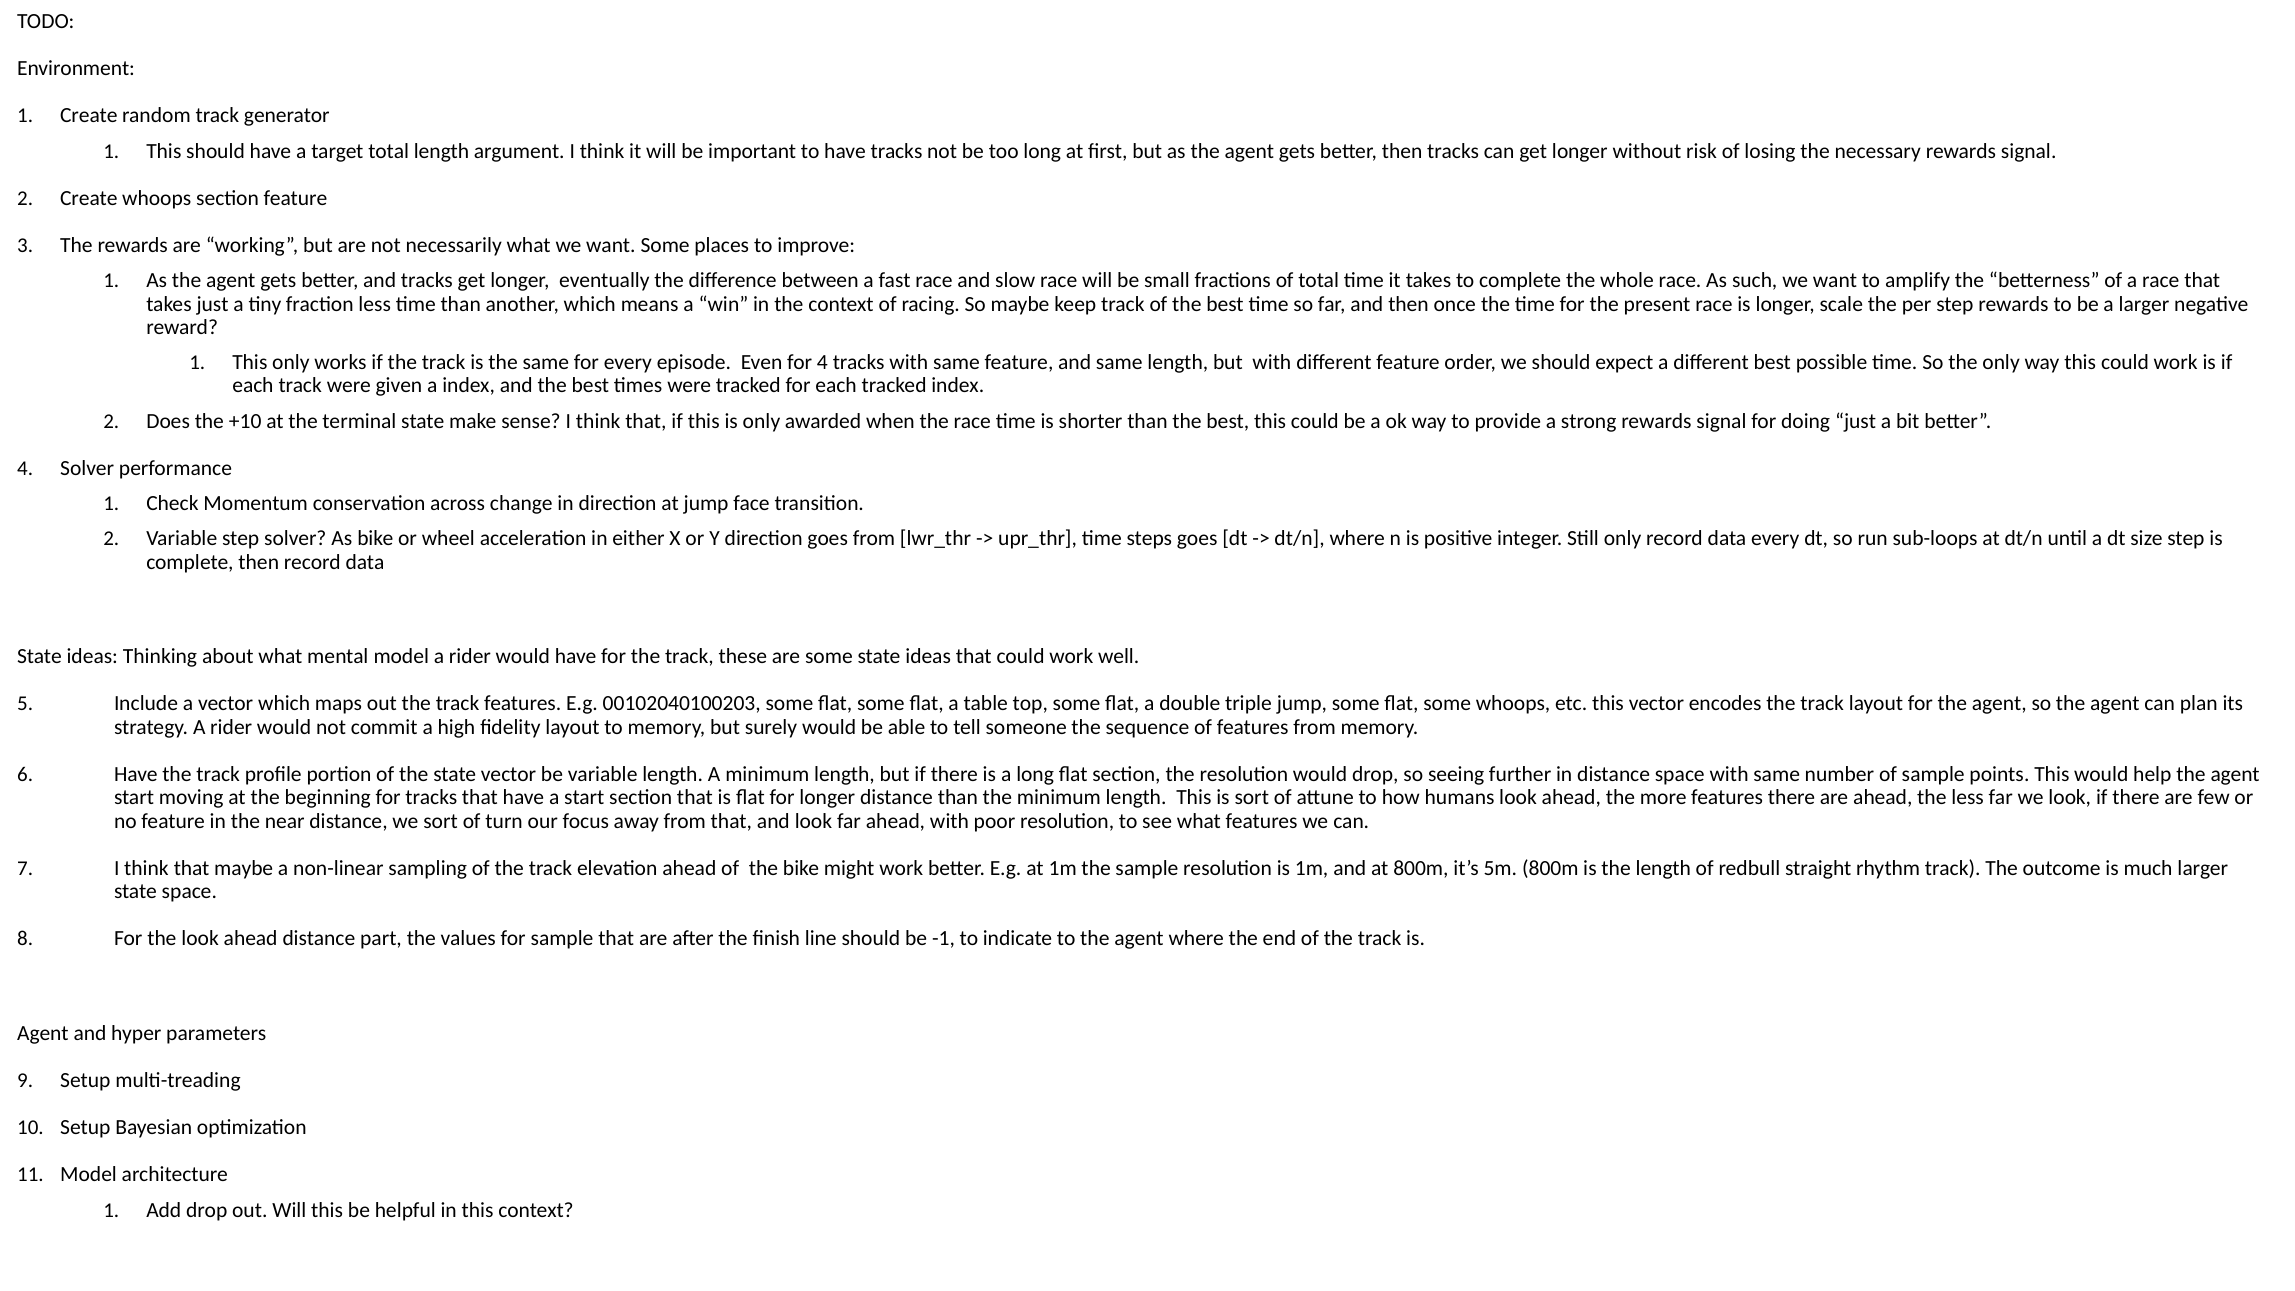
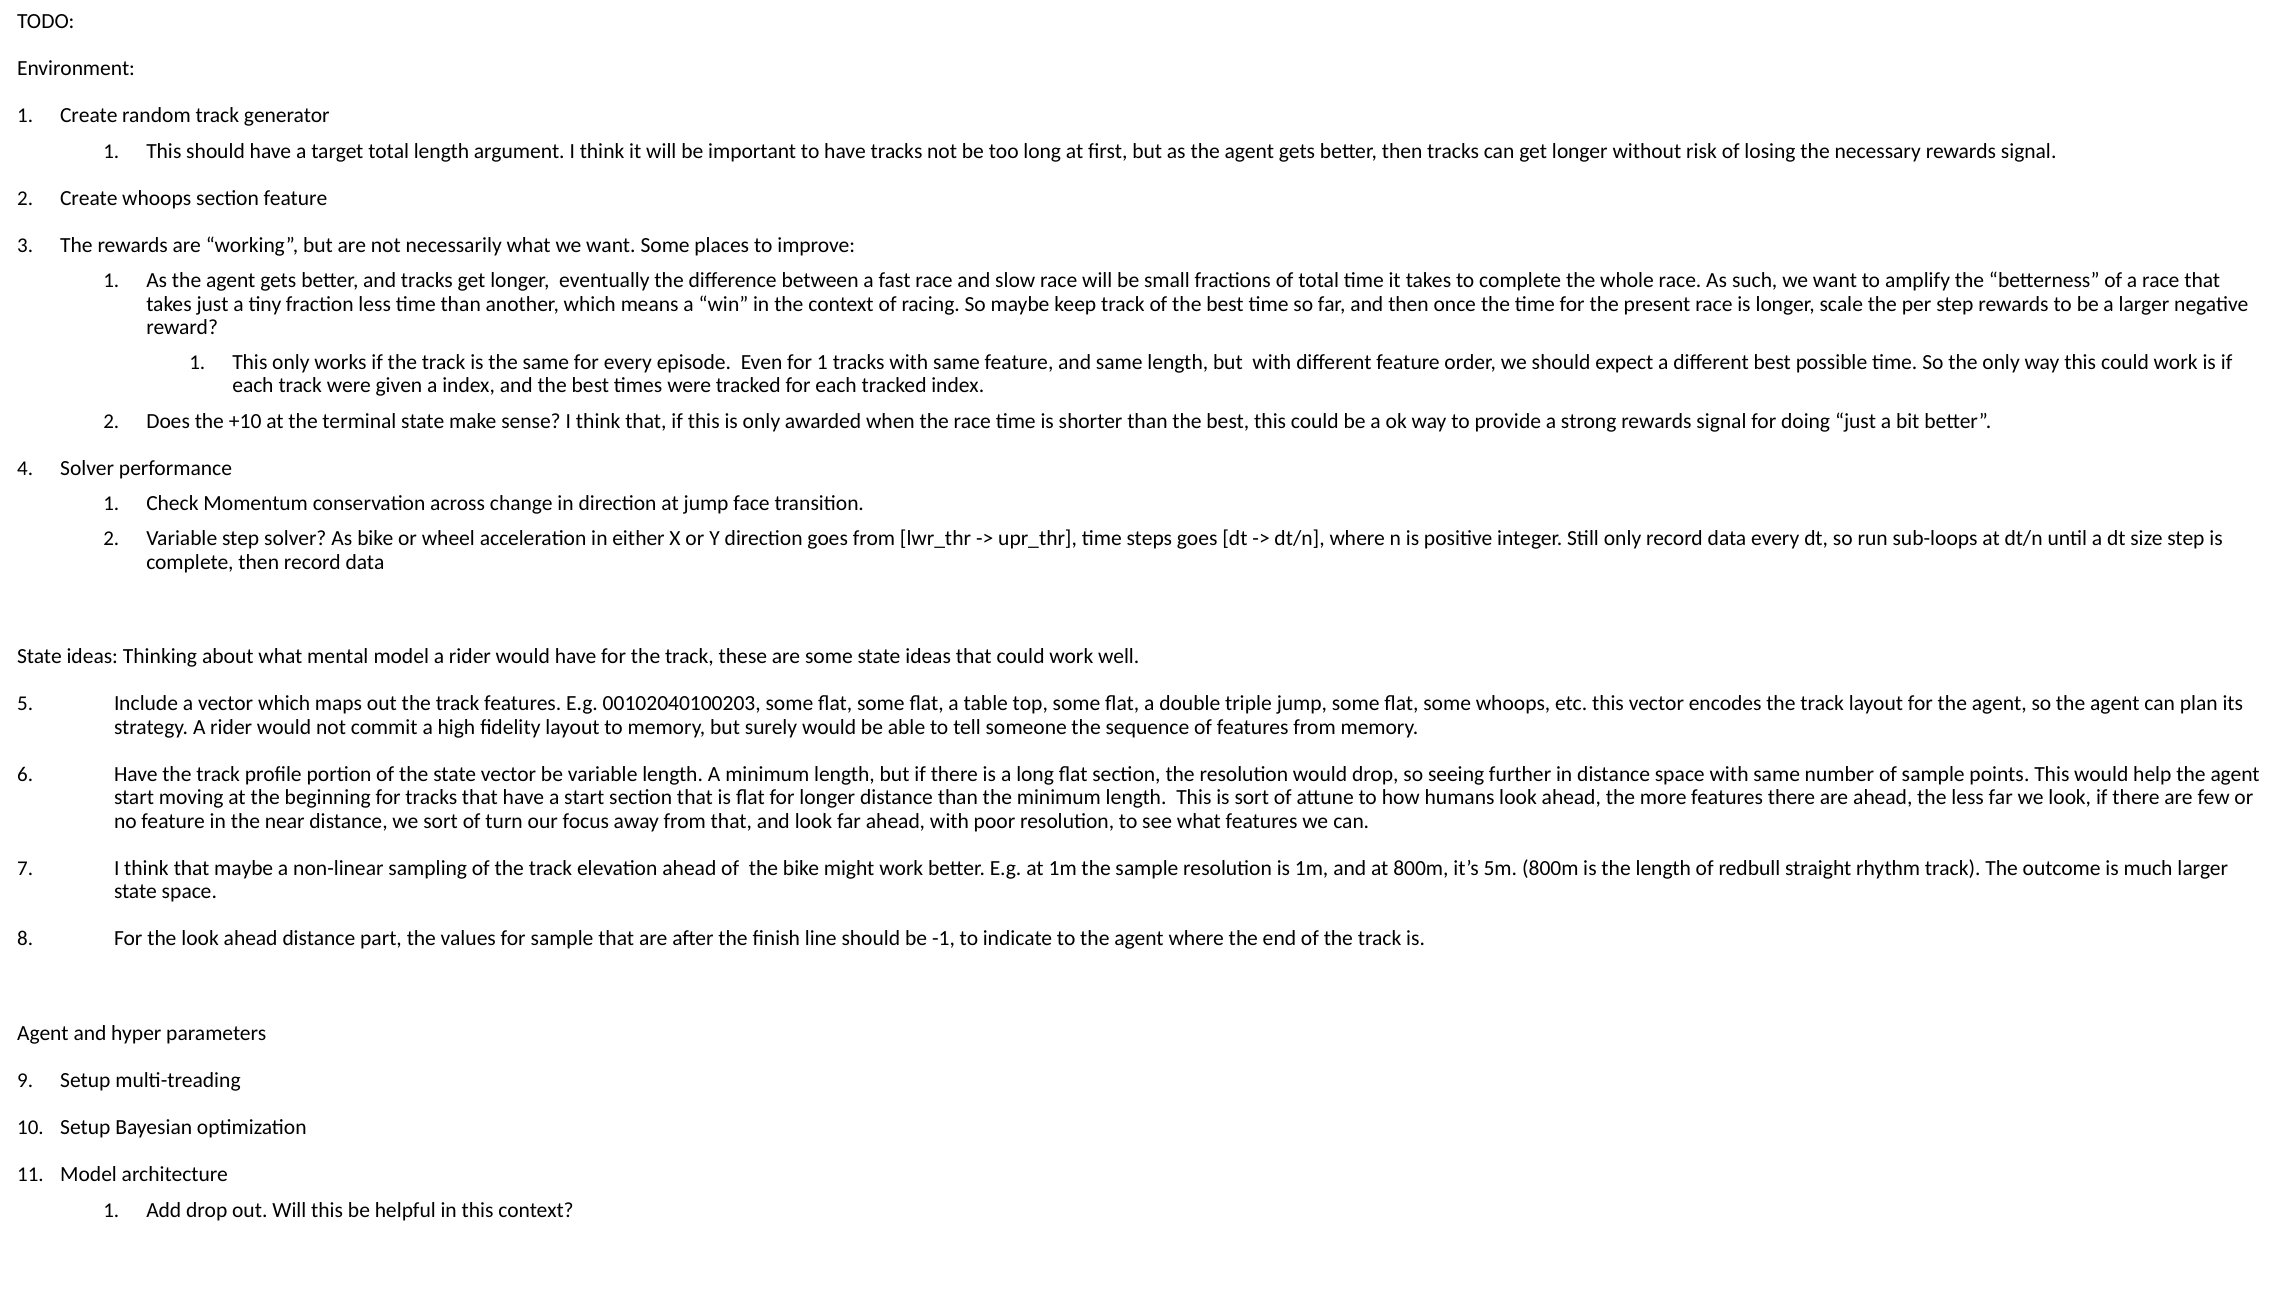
for 4: 4 -> 1 (822, 363)
